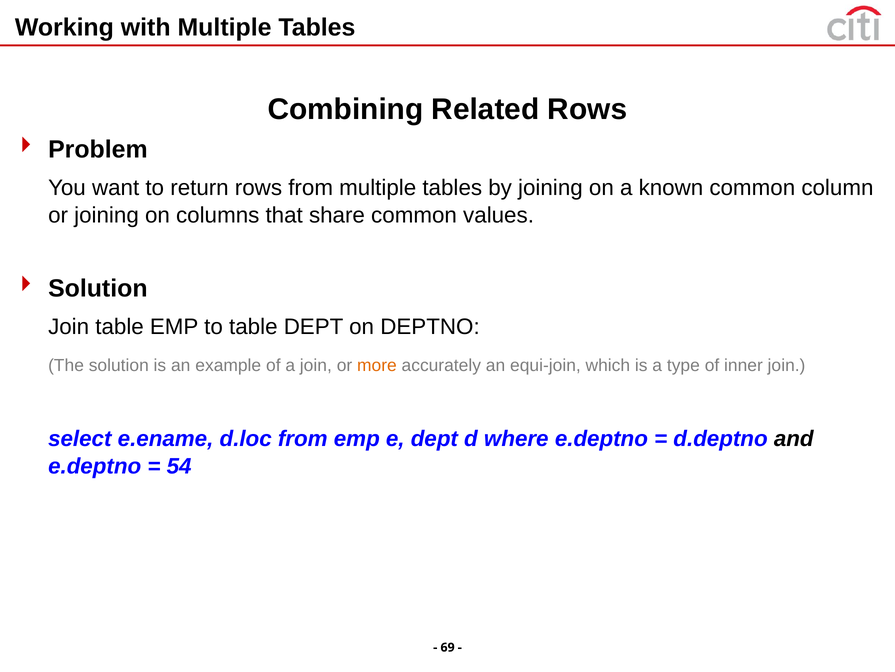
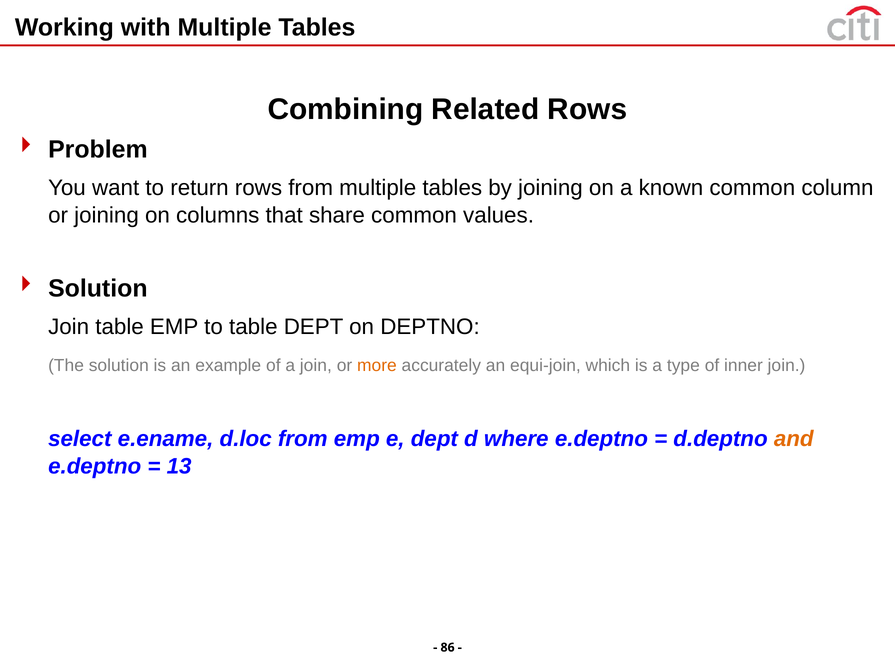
and colour: black -> orange (794, 438)
54: 54 -> 13 (179, 466)
69: 69 -> 86 (448, 647)
